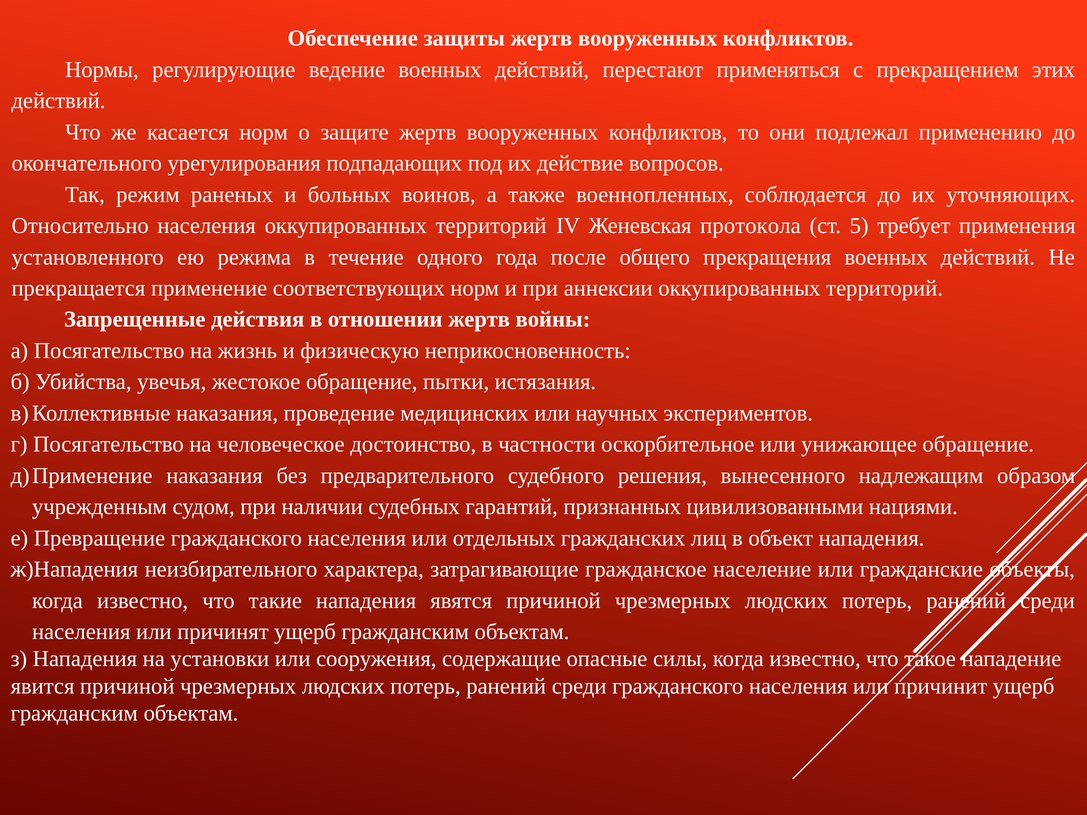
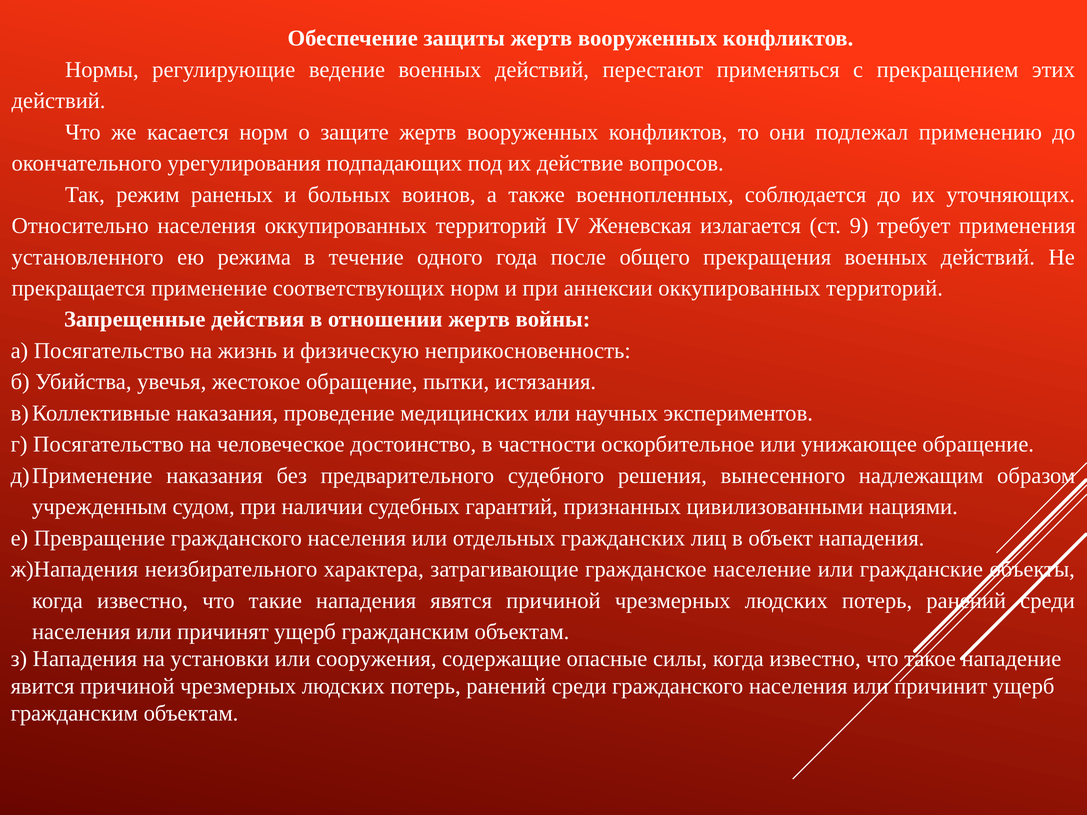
протокола: протокола -> излагается (751, 226)
5: 5 -> 9 (859, 226)
